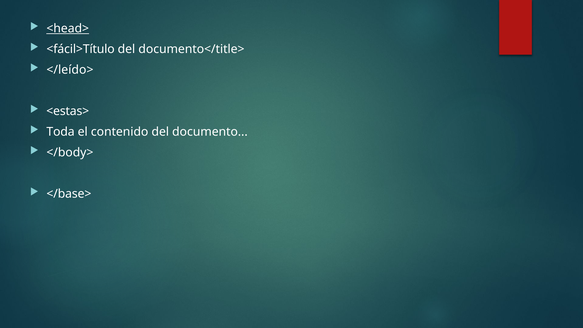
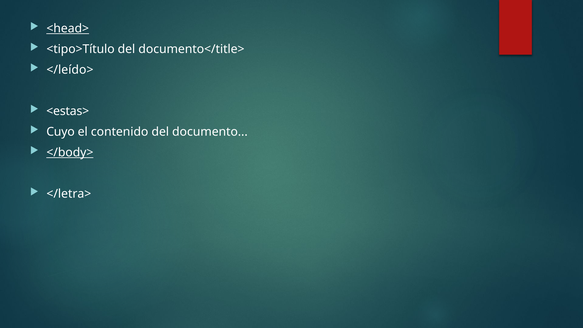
<fácil>Título: <fácil>Título -> <tipo>Título (81, 49)
Toda: Toda -> Cuyo (61, 132)
</body> underline: none -> present (70, 152)
</base>: </base> -> </letra> (69, 194)
